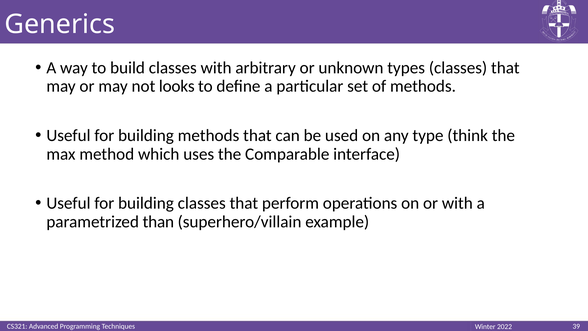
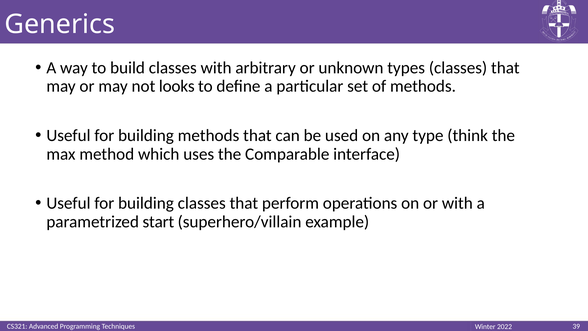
than: than -> start (158, 222)
